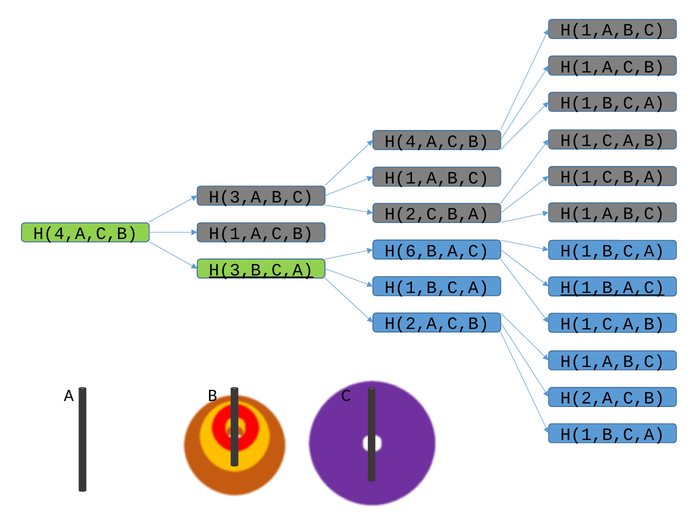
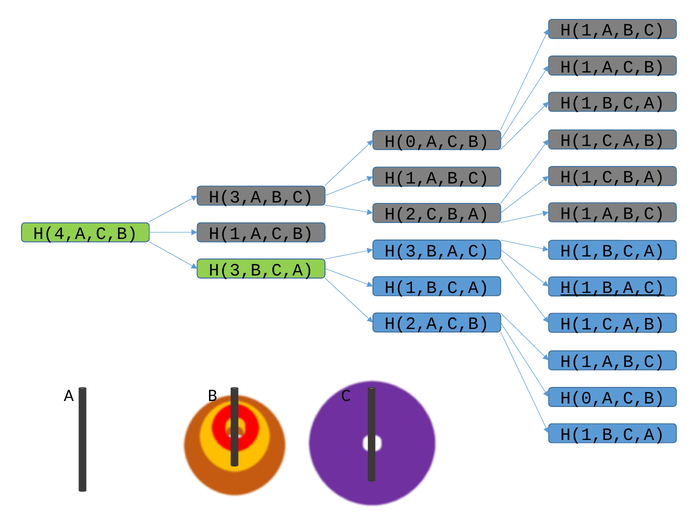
H(4,A,C,B: H(4,A,C,B -> H(0,A,C,B (437, 141)
H(6,B,A,C: H(6,B,A,C -> H(3,B,A,C (437, 251)
H(3,B,C,A underline: present -> none (261, 270)
H(2,A,C,B: H(2,A,C,B -> H(0,A,C,B (612, 398)
